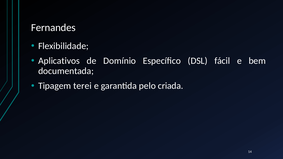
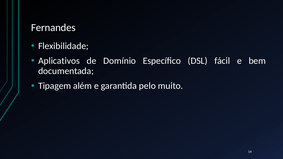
terei: terei -> além (83, 86)
criada: criada -> muito (171, 86)
